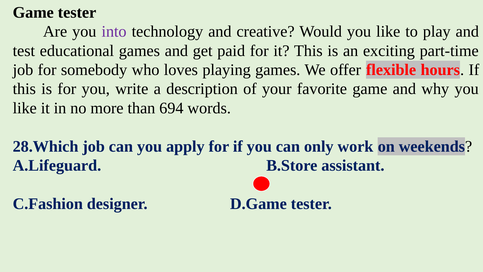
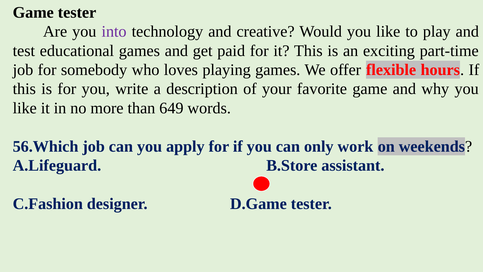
694: 694 -> 649 (171, 108)
28.Which: 28.Which -> 56.Which (46, 146)
